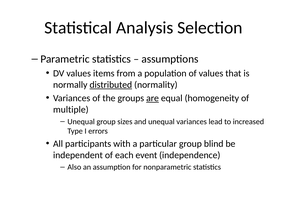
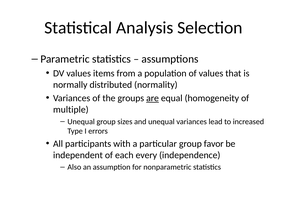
distributed underline: present -> none (111, 85)
blind: blind -> favor (214, 144)
event: event -> every (146, 155)
